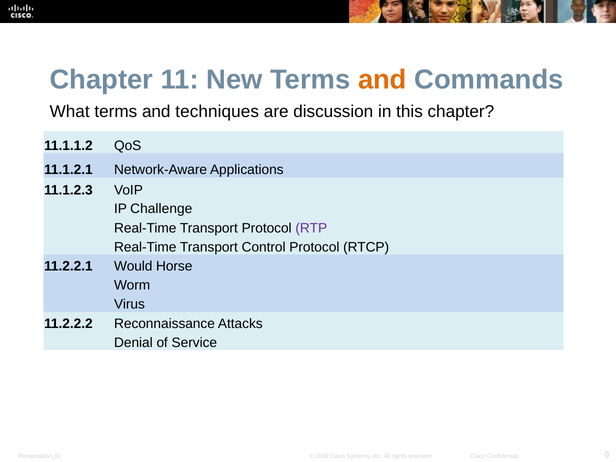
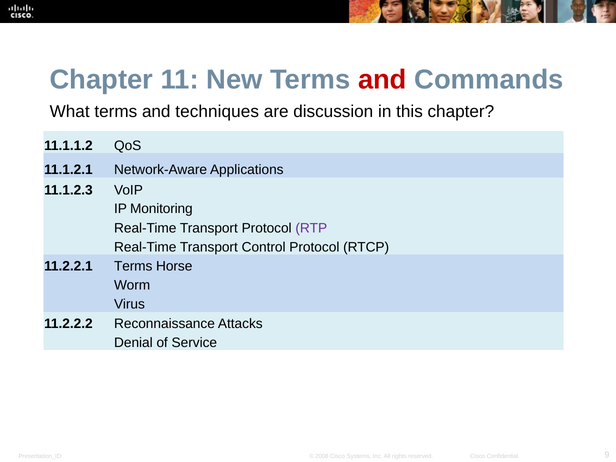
and colour: orange -> red (382, 80)
Challenge: Challenge -> Monitoring (161, 209)
11.2.2.1 Would: Would -> Terms (133, 266)
